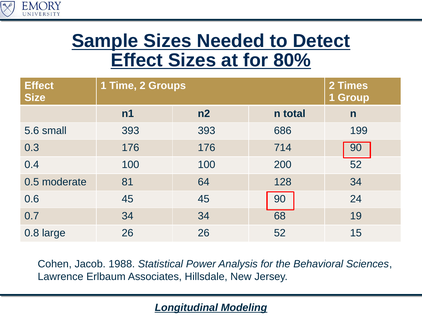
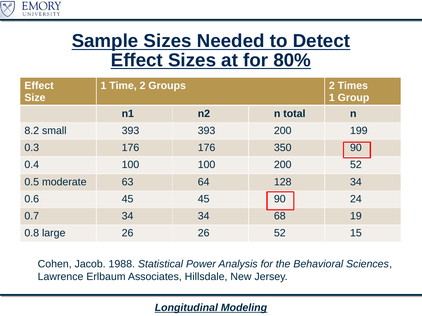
5.6: 5.6 -> 8.2 (32, 131)
393 686: 686 -> 200 (283, 131)
714: 714 -> 350 (283, 148)
81: 81 -> 63 (128, 182)
